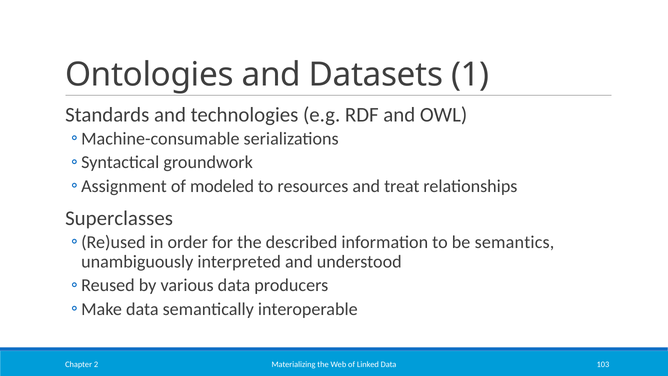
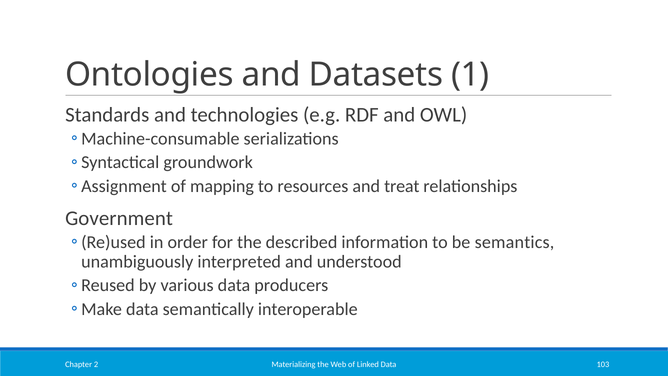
modeled: modeled -> mapping (222, 186)
Superclasses: Superclasses -> Government (119, 218)
